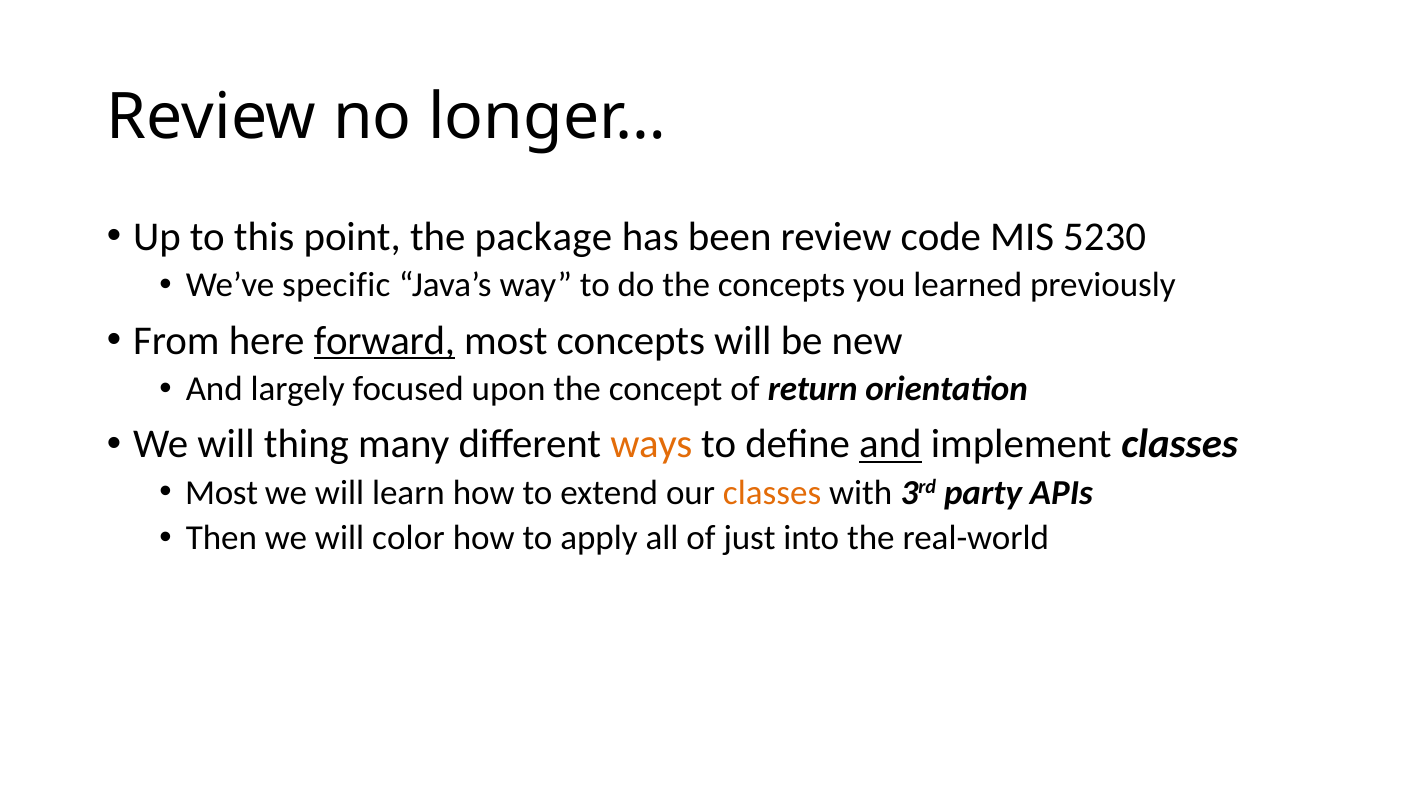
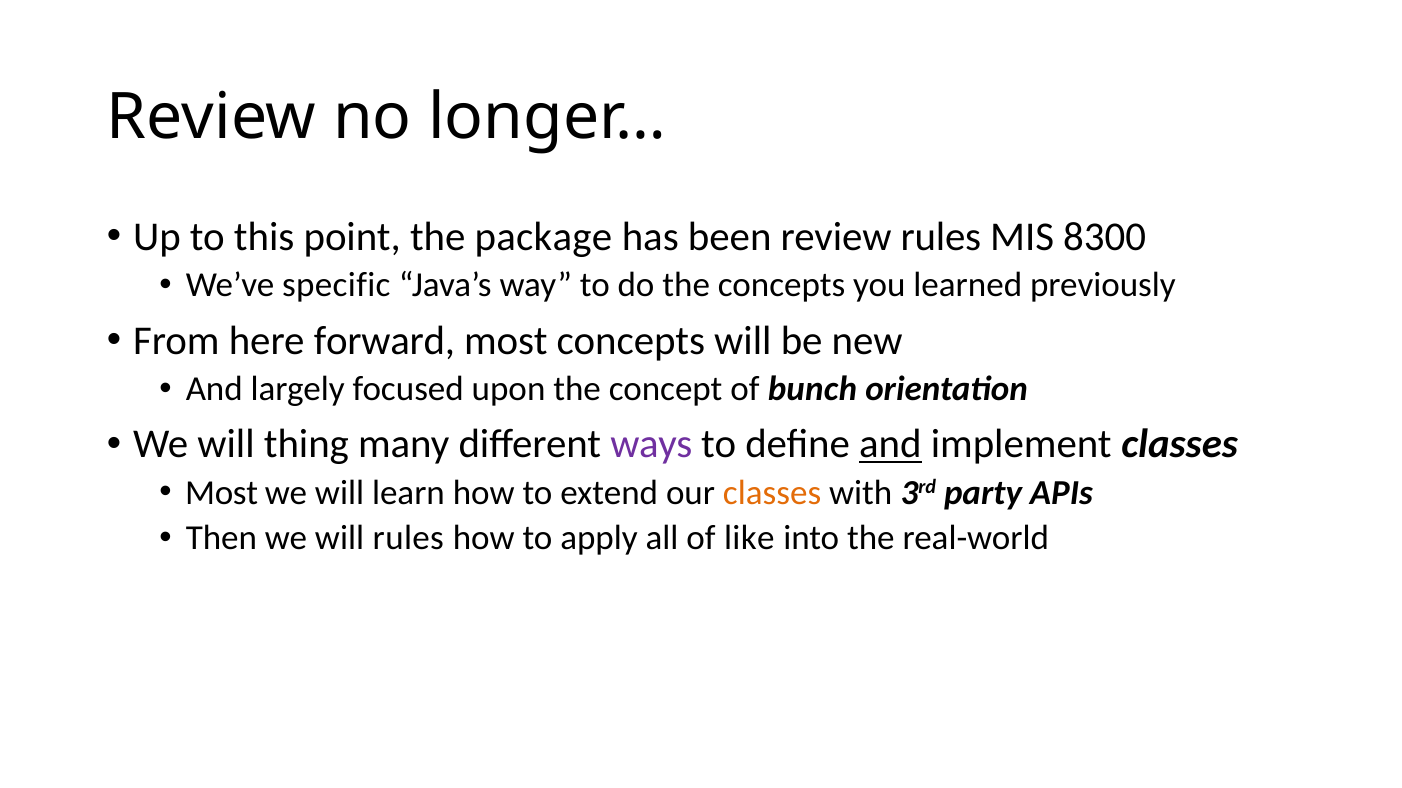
review code: code -> rules (941, 237)
5230: 5230 -> 8300 (1105, 237)
forward underline: present -> none (384, 341)
return: return -> bunch (812, 389)
ways colour: orange -> purple (651, 445)
will color: color -> rules (408, 538)
just: just -> like (749, 538)
